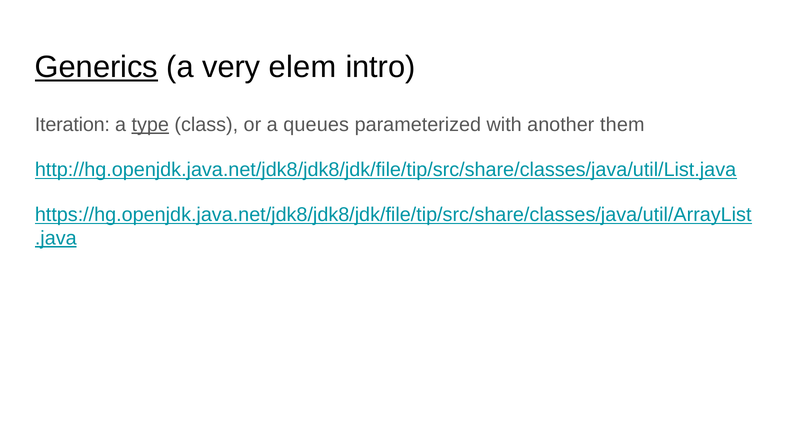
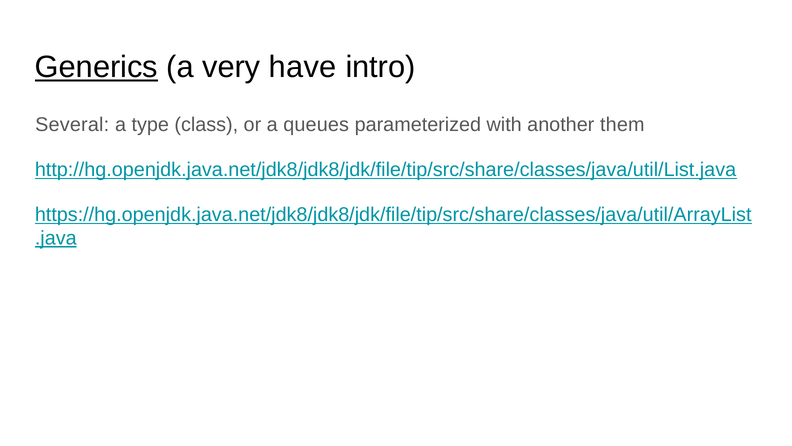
elem: elem -> have (303, 67)
Iteration: Iteration -> Several (72, 125)
type underline: present -> none (150, 125)
